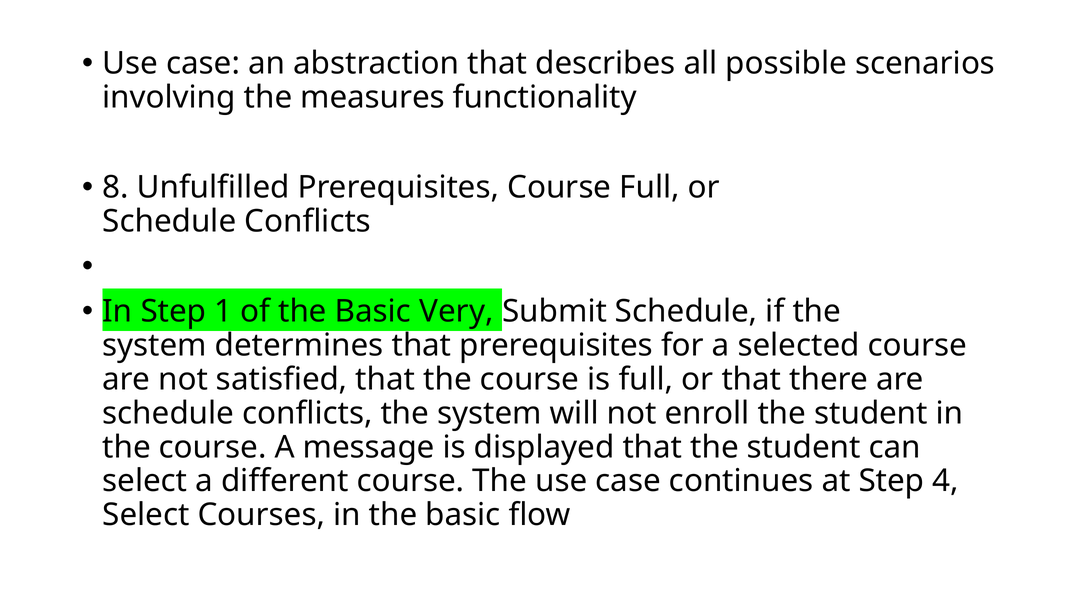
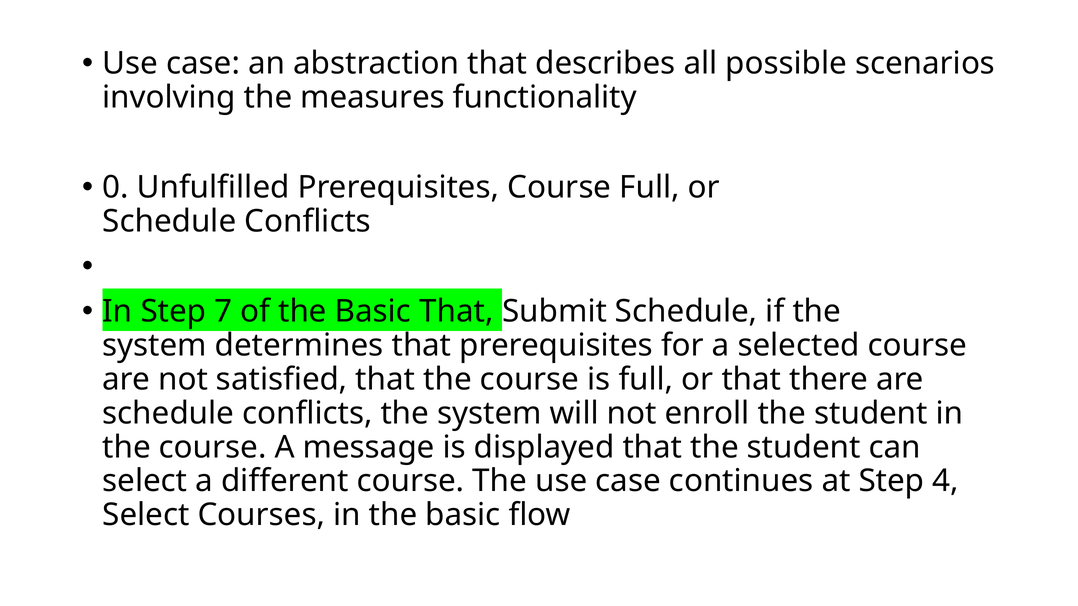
8: 8 -> 0 (116, 188)
1: 1 -> 7 (223, 312)
Basic Very: Very -> That (456, 312)
